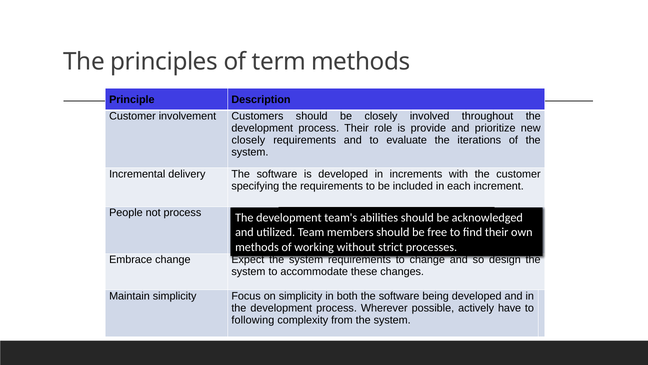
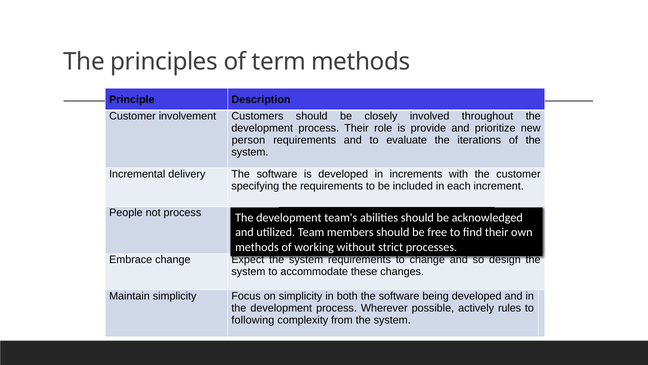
closely: closely -> person (248, 140)
have: have -> rules (510, 308)
